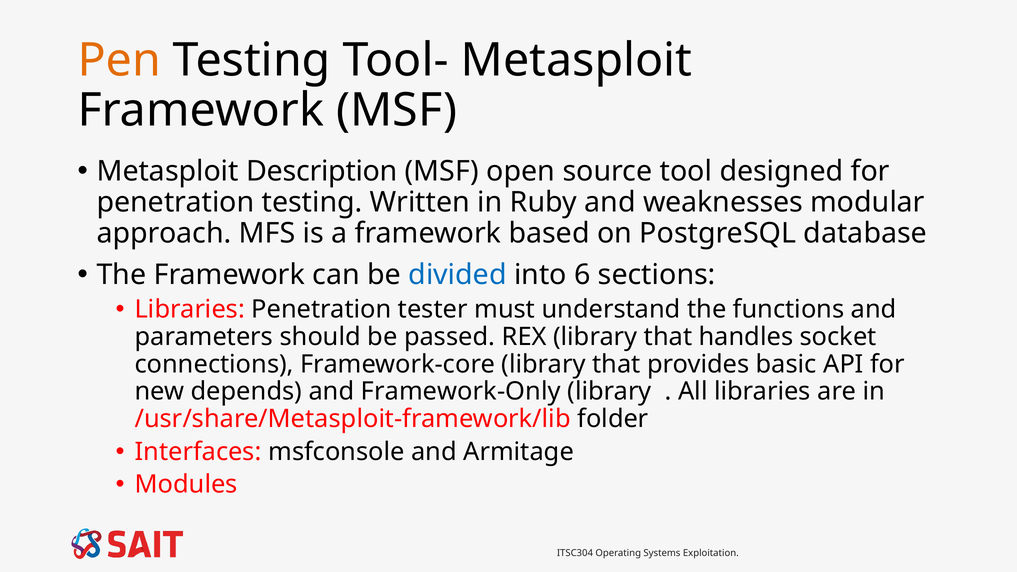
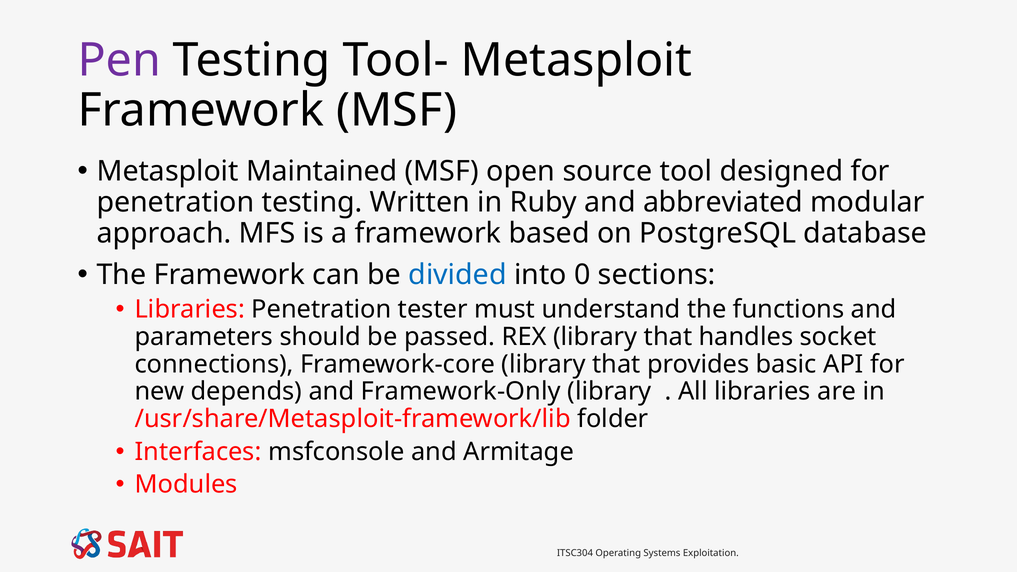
Pen colour: orange -> purple (119, 60)
Description: Description -> Maintained (322, 171)
weaknesses: weaknesses -> abbreviated (723, 202)
6: 6 -> 0 (582, 275)
